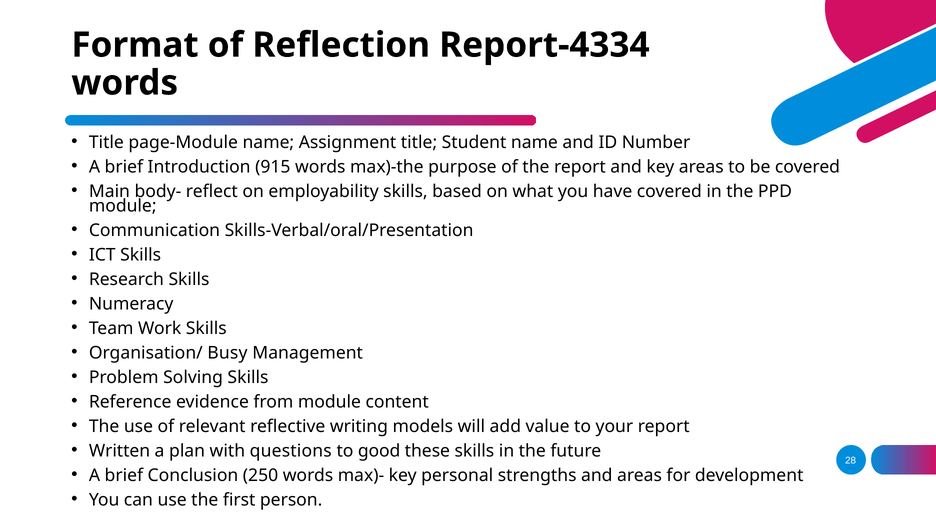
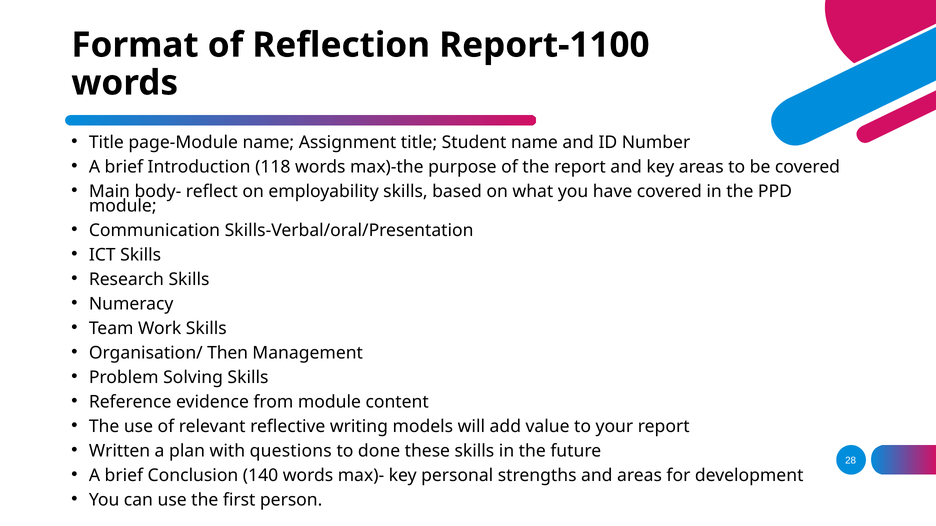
Report-4334: Report-4334 -> Report-1100 (544, 45)
915: 915 -> 118 (273, 167)
Busy: Busy -> Then (228, 353)
good: good -> done (379, 451)
250: 250 -> 140 (261, 476)
